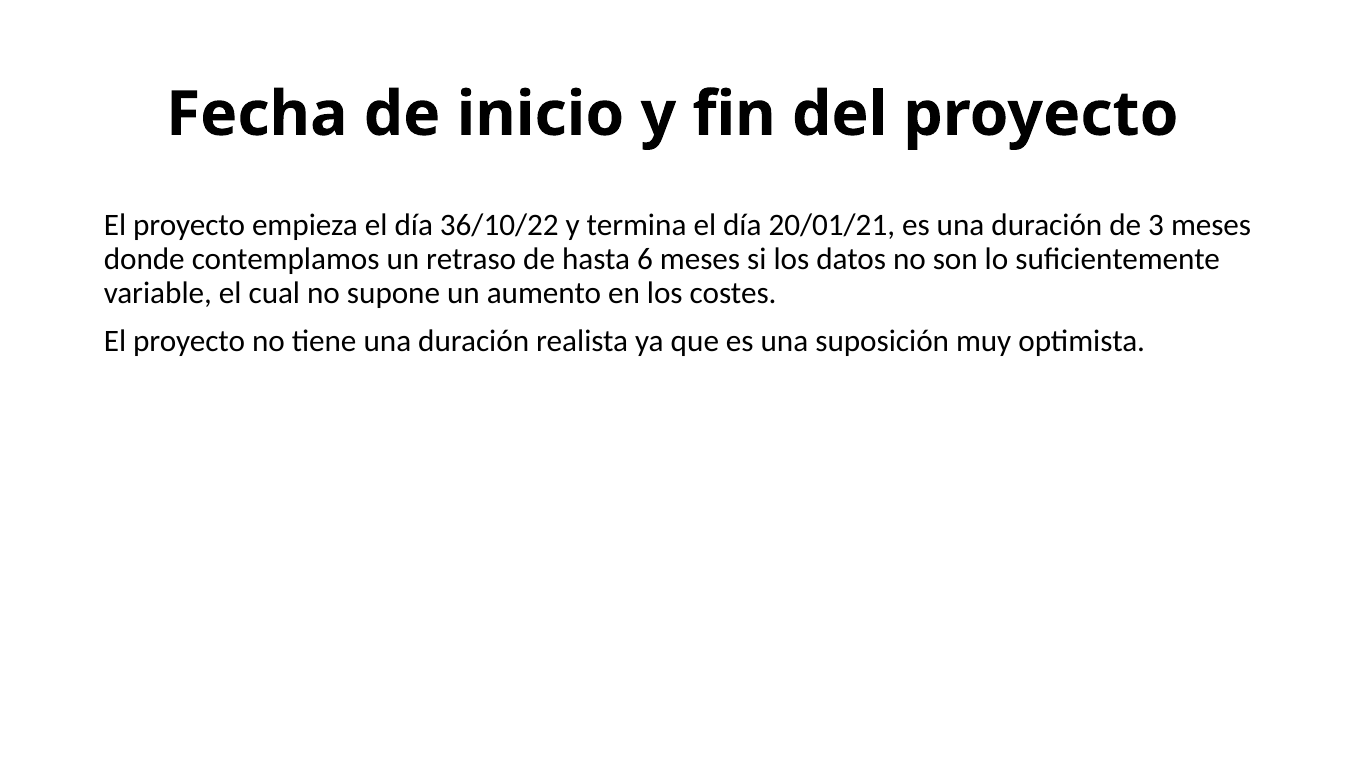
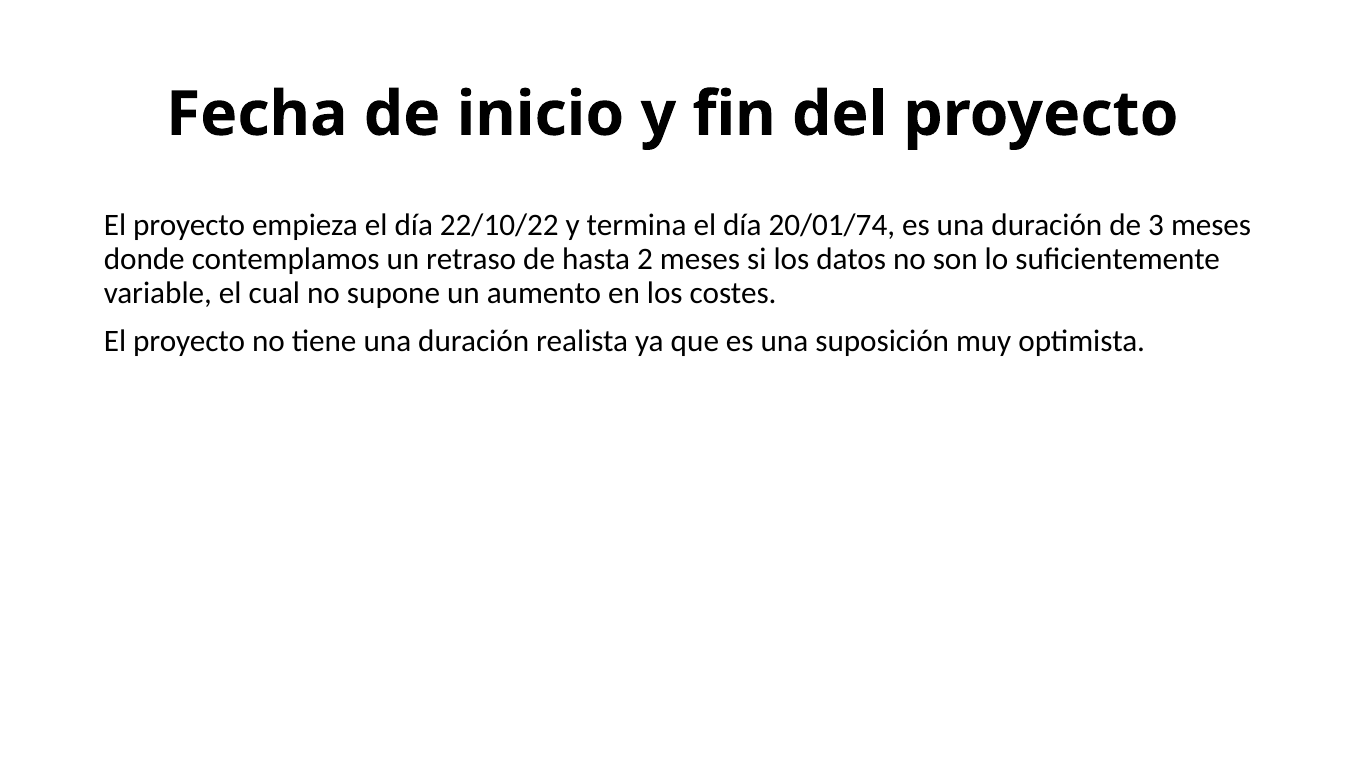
36/10/22: 36/10/22 -> 22/10/22 (499, 226)
20/01/21: 20/01/21 -> 20/01/74 (832, 226)
6: 6 -> 2 (645, 259)
